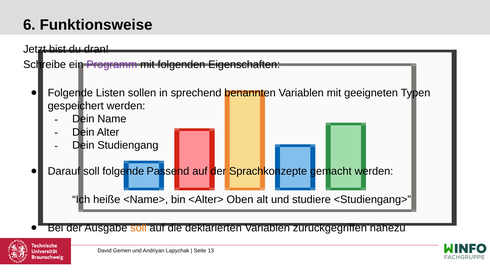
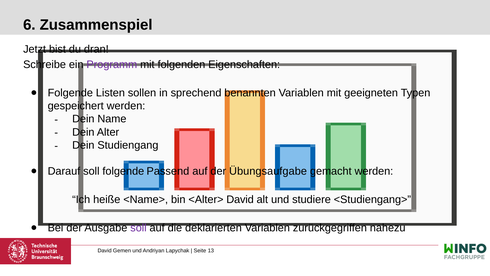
Funktionsweise: Funktionsweise -> Zusammenspiel (96, 25)
Sprachkonzepte: Sprachkonzepte -> Übungsaufgabe (268, 171)
<Alter> Oben: Oben -> David (240, 199)
soll colour: orange -> purple (138, 228)
